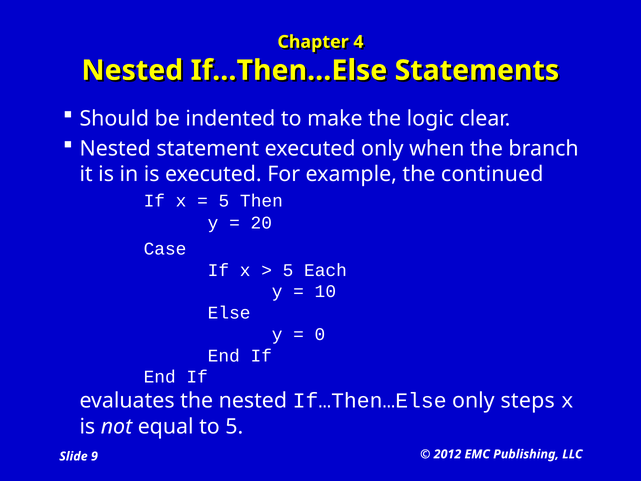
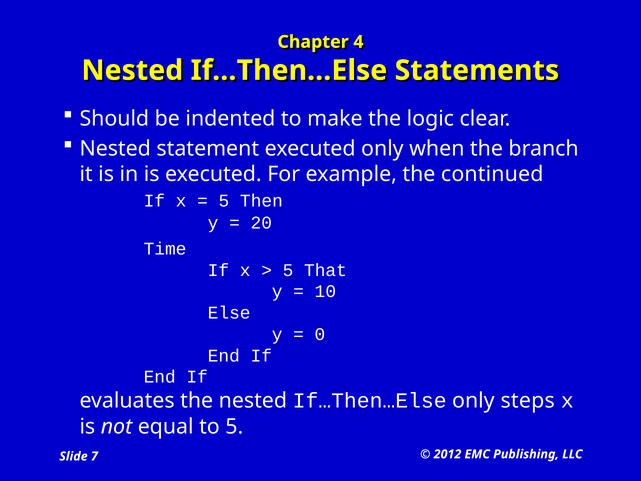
Case: Case -> Time (165, 249)
Each: Each -> That (325, 270)
9: 9 -> 7 (94, 456)
